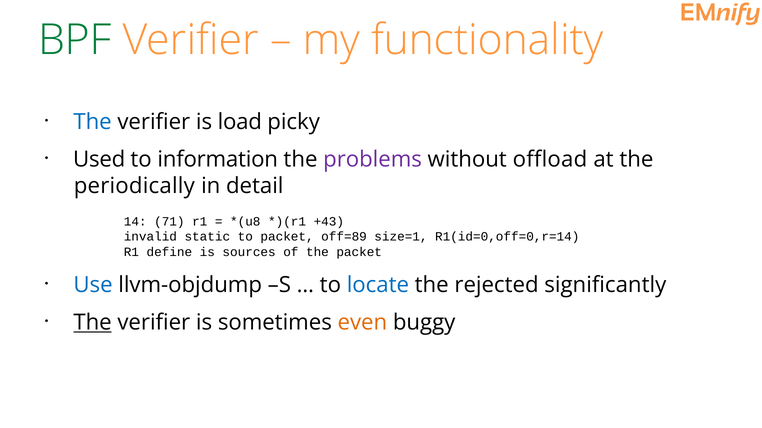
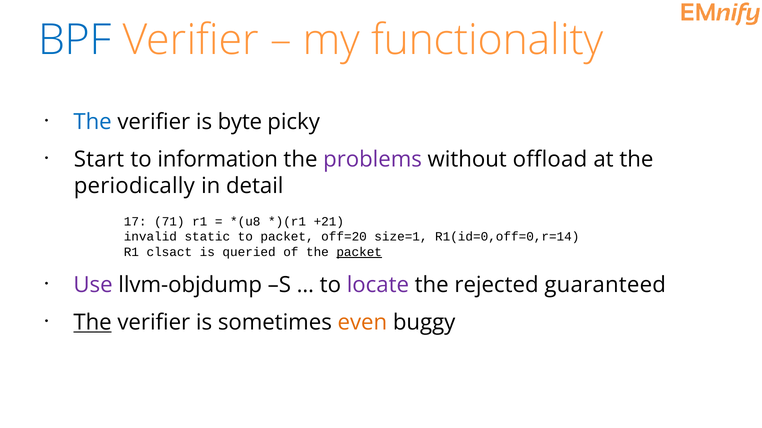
BPF colour: green -> blue (75, 40)
load: load -> byte (240, 122)
Used: Used -> Start (99, 160)
14: 14 -> 17 (135, 222)
+43: +43 -> +21 (329, 222)
off=89: off=89 -> off=20 (344, 237)
define: define -> clsact (169, 252)
sources: sources -> queried (249, 252)
packet underline: none -> present (359, 252)
Use colour: blue -> purple (93, 285)
locate colour: blue -> purple (378, 285)
significantly: significantly -> guaranteed (605, 285)
